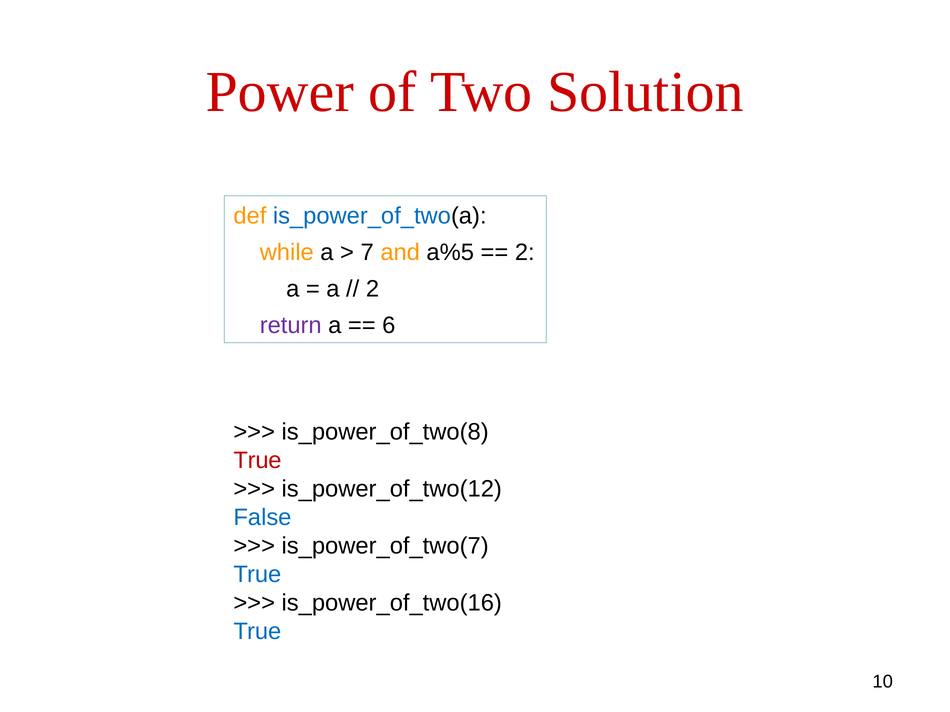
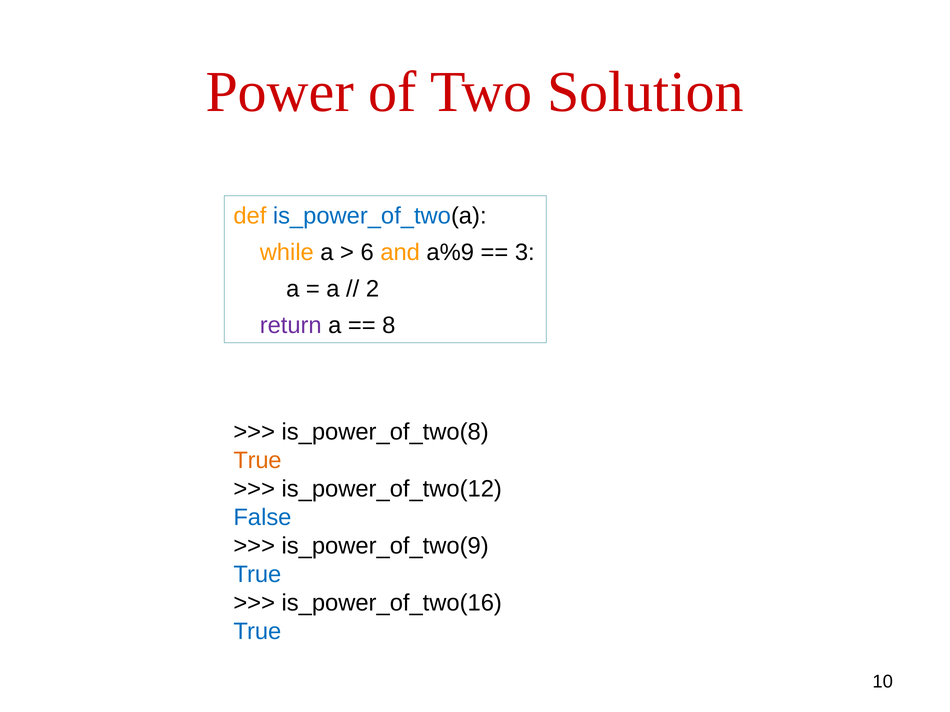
7: 7 -> 6 (367, 253)
a%5: a%5 -> a%9 (450, 253)
2: 2 -> 3 (525, 253)
6: 6 -> 8 (389, 326)
True colour: red -> orange (258, 461)
is_power_of_two(7: is_power_of_two(7 -> is_power_of_two(9 (385, 546)
